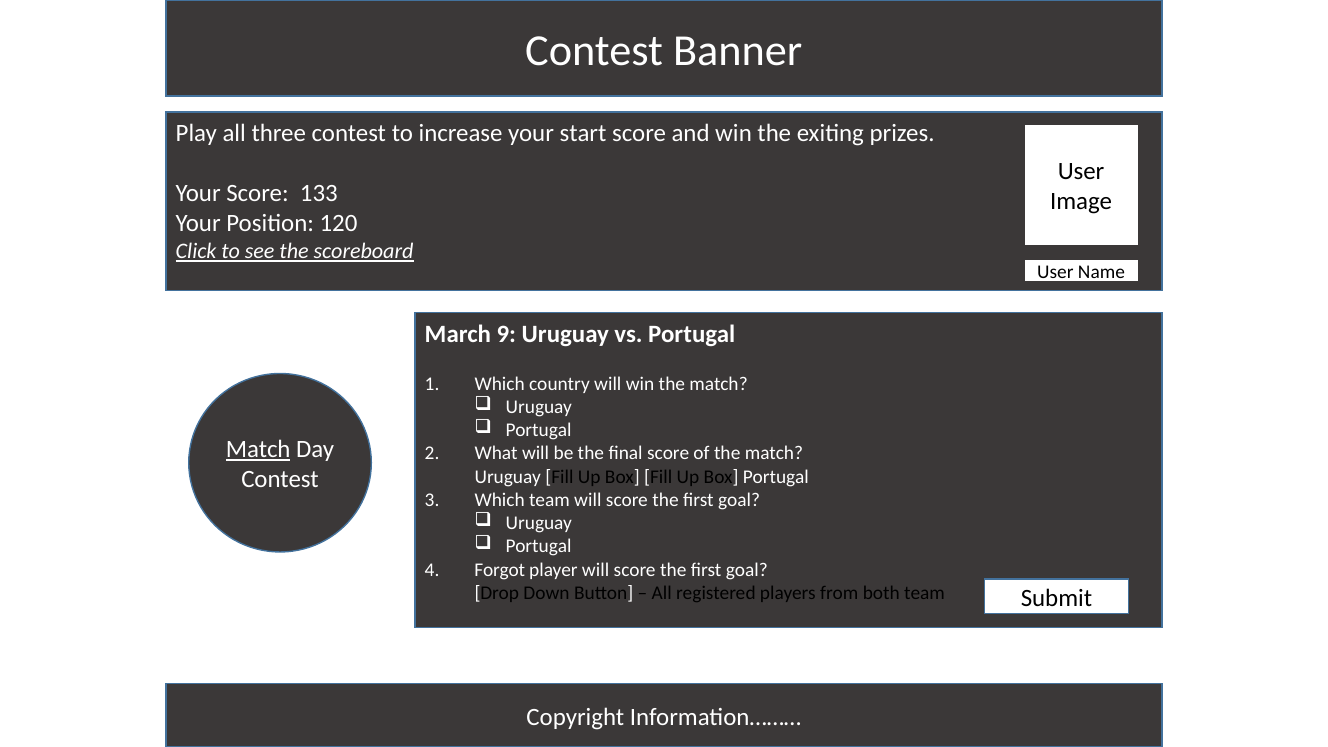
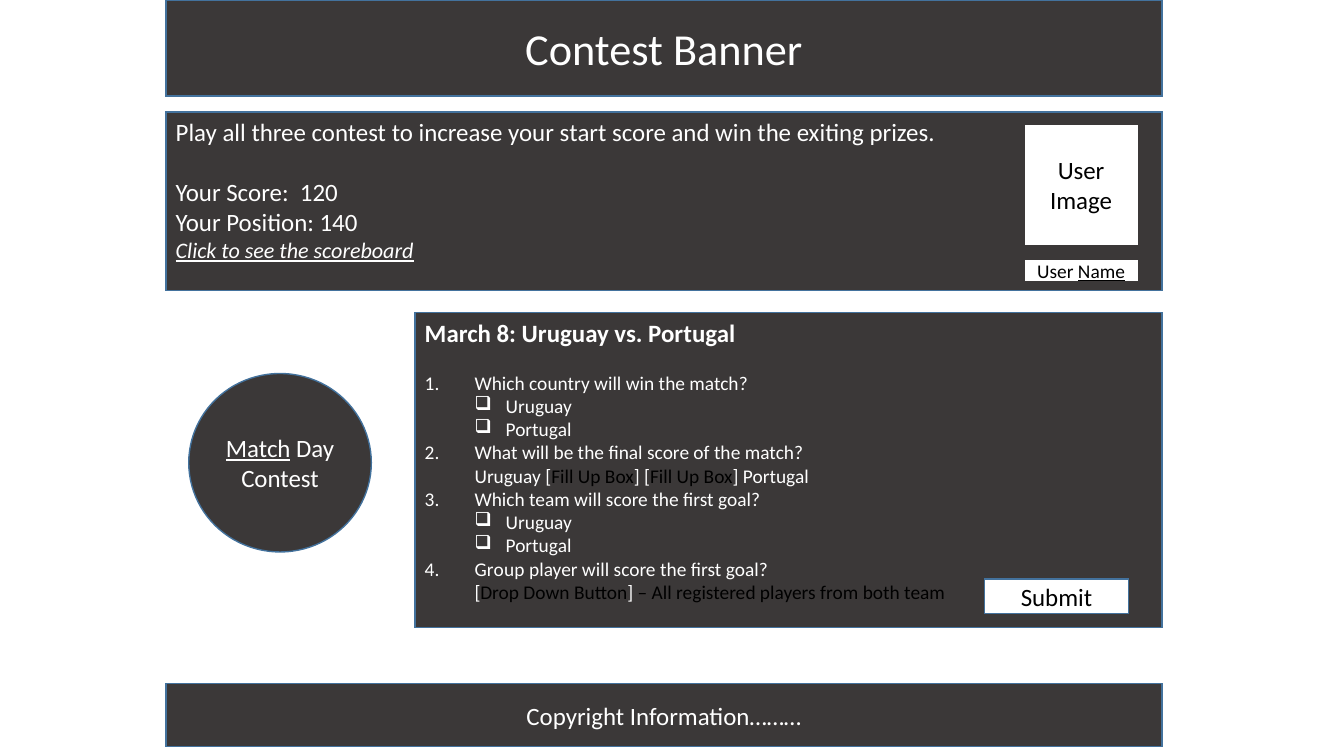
133: 133 -> 120 (319, 193)
120: 120 -> 140 (339, 223)
Name underline: none -> present (1101, 272)
9: 9 -> 8 (506, 334)
Forgot: Forgot -> Group (500, 570)
